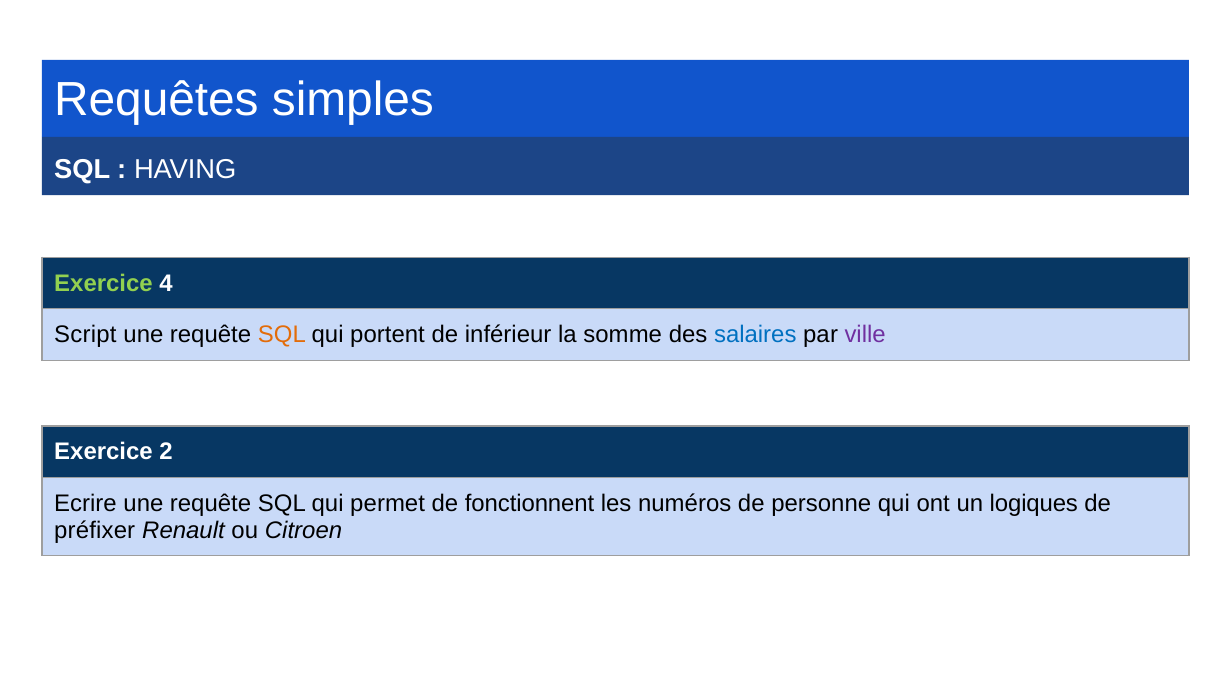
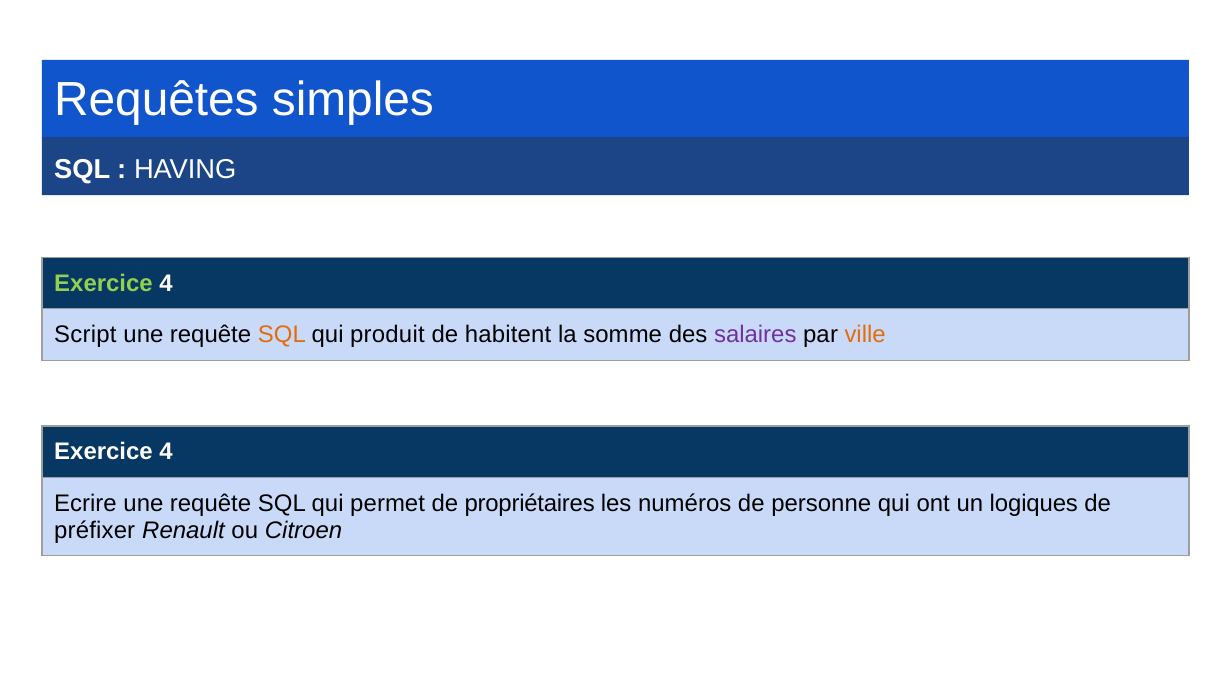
portent: portent -> produit (387, 335)
inférieur: inférieur -> habitent (508, 335)
salaires colour: blue -> purple (755, 335)
ville colour: purple -> orange (865, 335)
2: 2 -> 4 (166, 452)
fonctionnent: fonctionnent -> propriétaires (530, 504)
